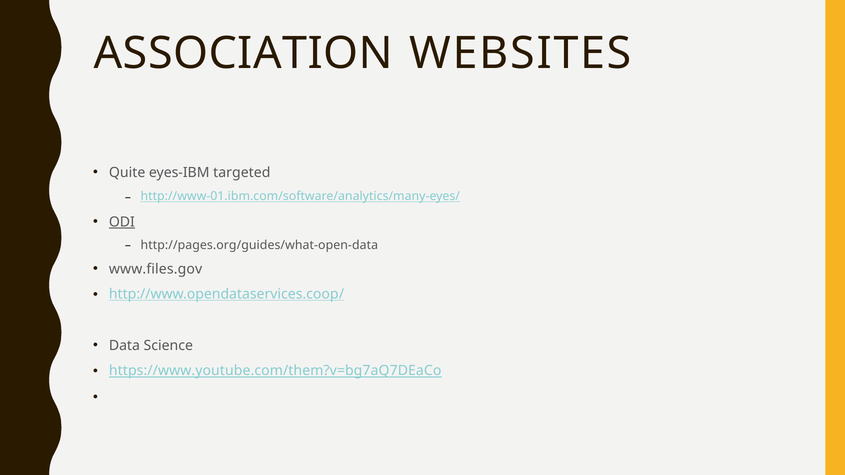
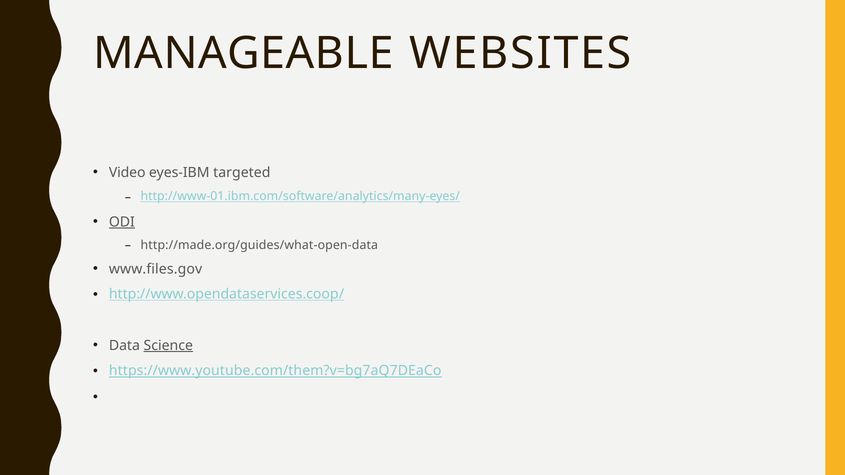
ASSOCIATION: ASSOCIATION -> MANAGEABLE (243, 54)
Quite: Quite -> Video (127, 173)
http://pages.org/guides/what-open-data: http://pages.org/guides/what-open-data -> http://made.org/guides/what-open-data (259, 245)
Science underline: none -> present (168, 346)
